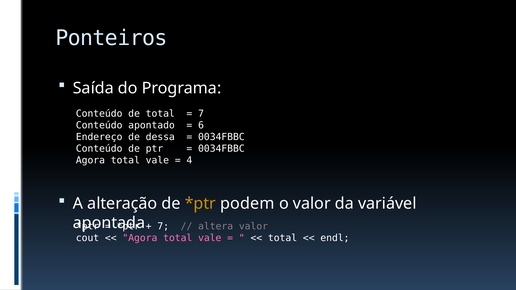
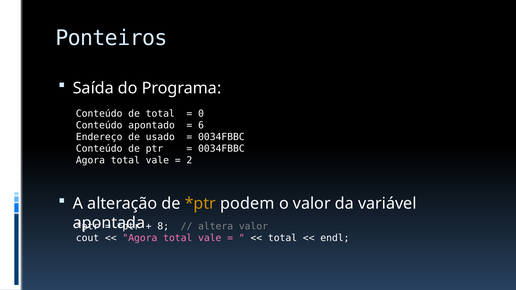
7: 7 -> 0 (201, 114)
dessa: dessa -> usado (160, 137)
4: 4 -> 2 (189, 160)
7: 7 -> 8 (163, 227)
